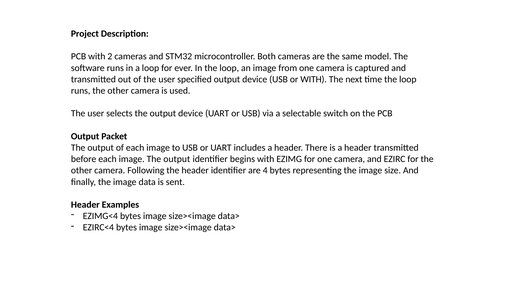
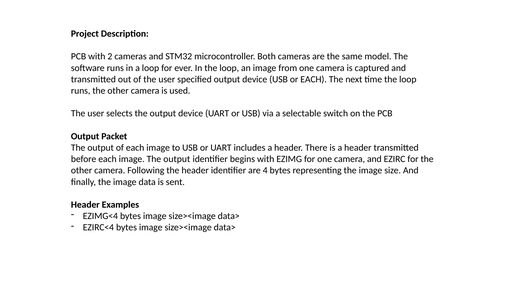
or WITH: WITH -> EACH (314, 79)
